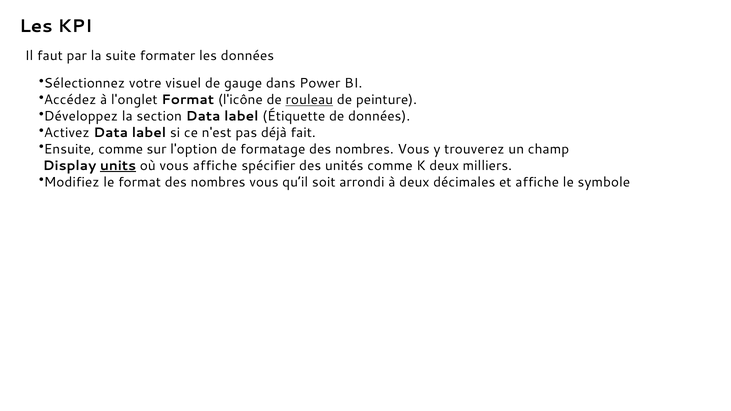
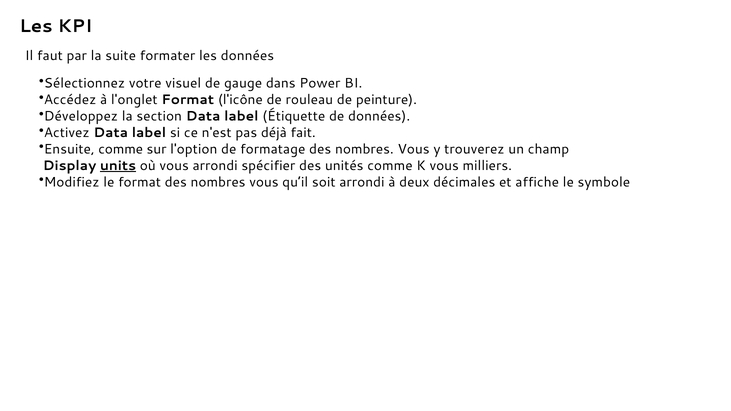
rouleau underline: present -> none (309, 100)
vous affiche: affiche -> arrondi (215, 166)
K deux: deux -> vous (444, 166)
